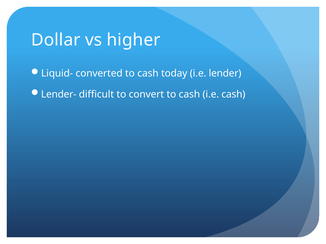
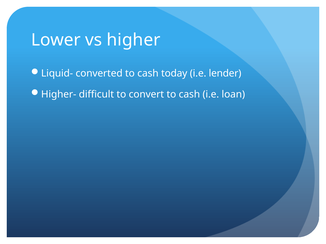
Dollar: Dollar -> Lower (56, 40)
Lender-: Lender- -> Higher- (59, 95)
i.e cash: cash -> loan (233, 95)
